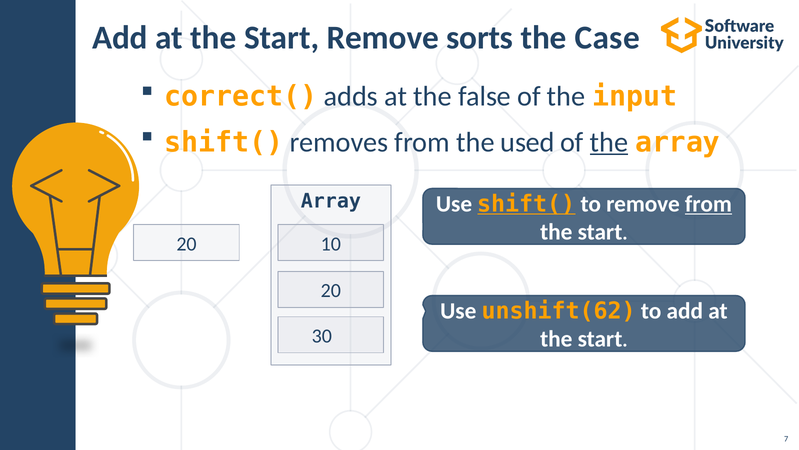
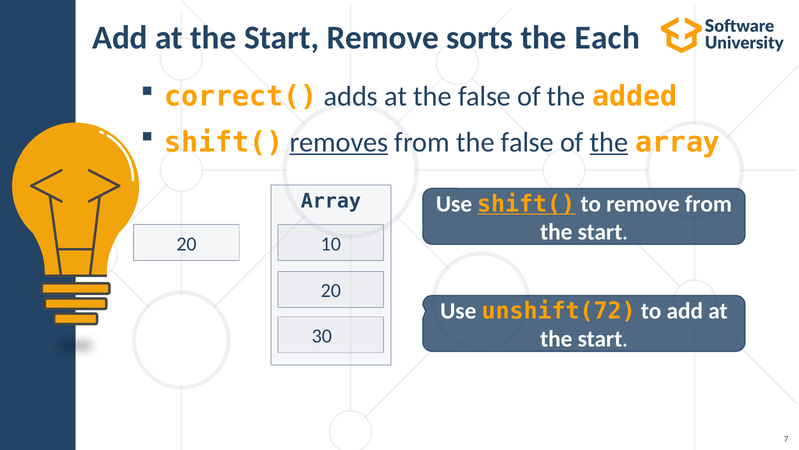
Case: Case -> Each (607, 38)
input: input -> added (635, 96)
removes underline: none -> present (339, 142)
from the used: used -> false (527, 142)
from underline: present -> none (708, 204)
unshift(62: unshift(62 -> unshift(72 (559, 311)
